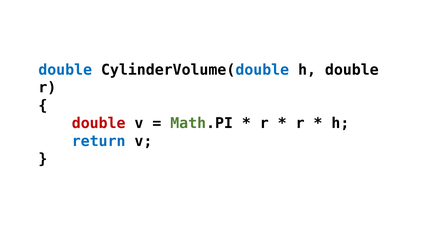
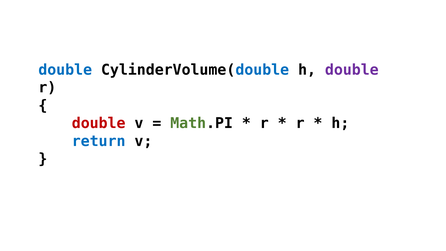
double colour: black -> purple (352, 70)
